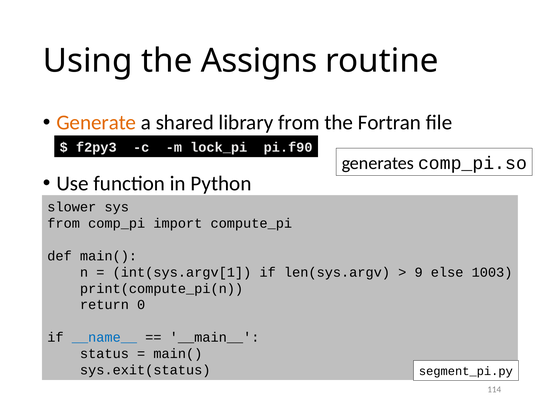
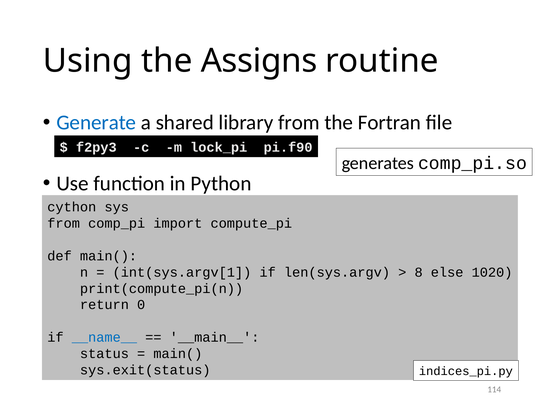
Generate colour: orange -> blue (96, 123)
slower: slower -> cython (72, 207)
9: 9 -> 8 (419, 272)
1003: 1003 -> 1020 (492, 272)
segment_pi.py: segment_pi.py -> indices_pi.py (466, 371)
